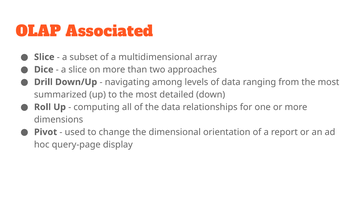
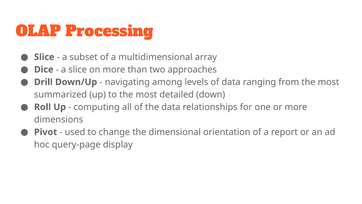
Associated: Associated -> Processing (109, 31)
